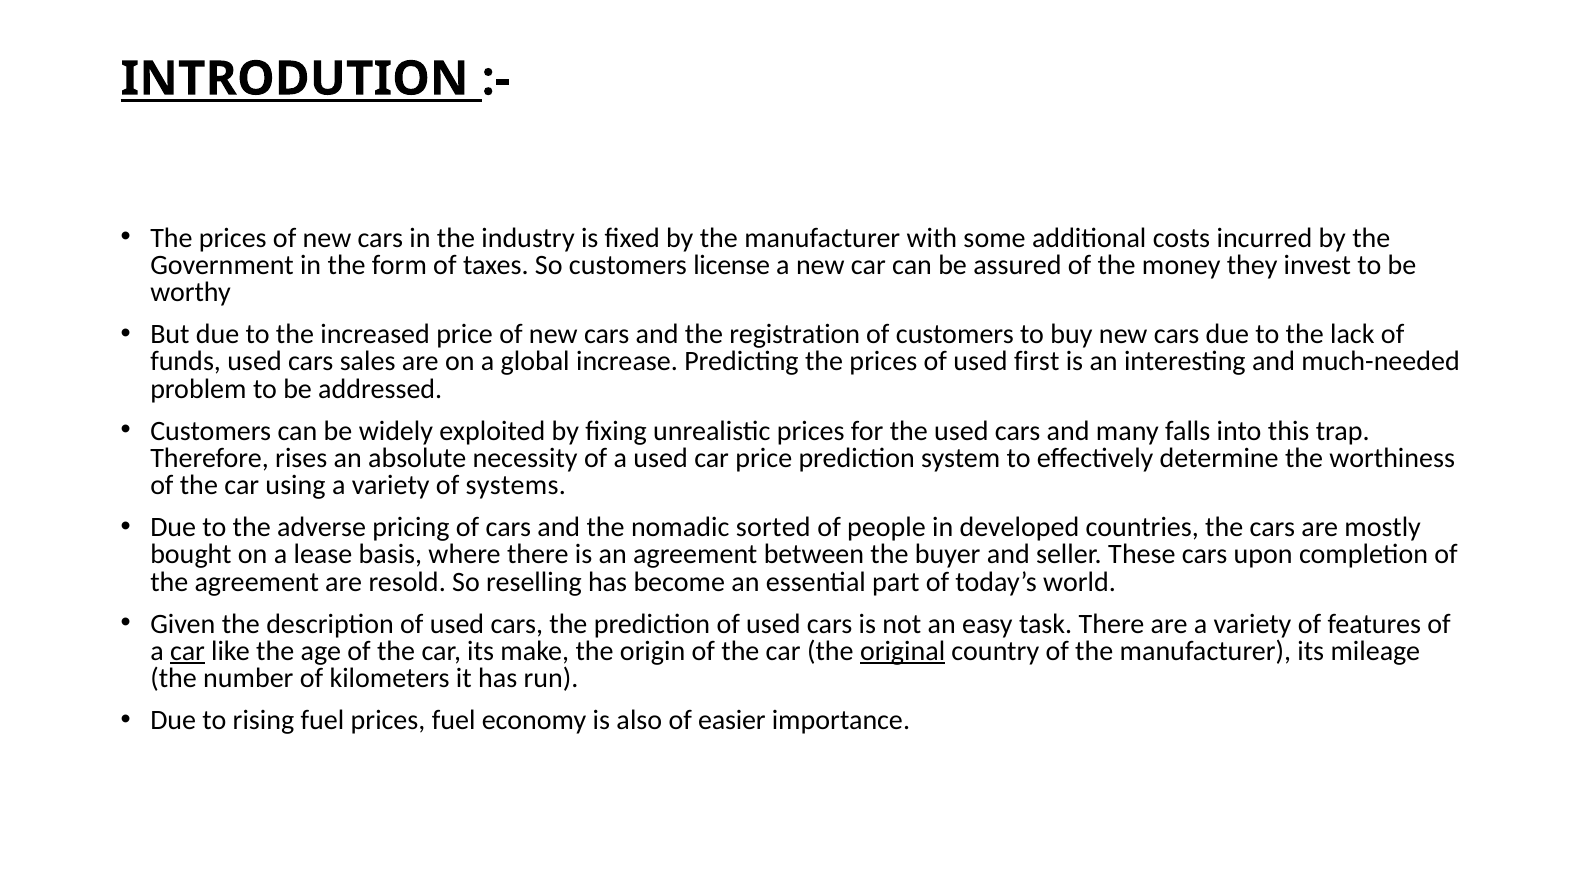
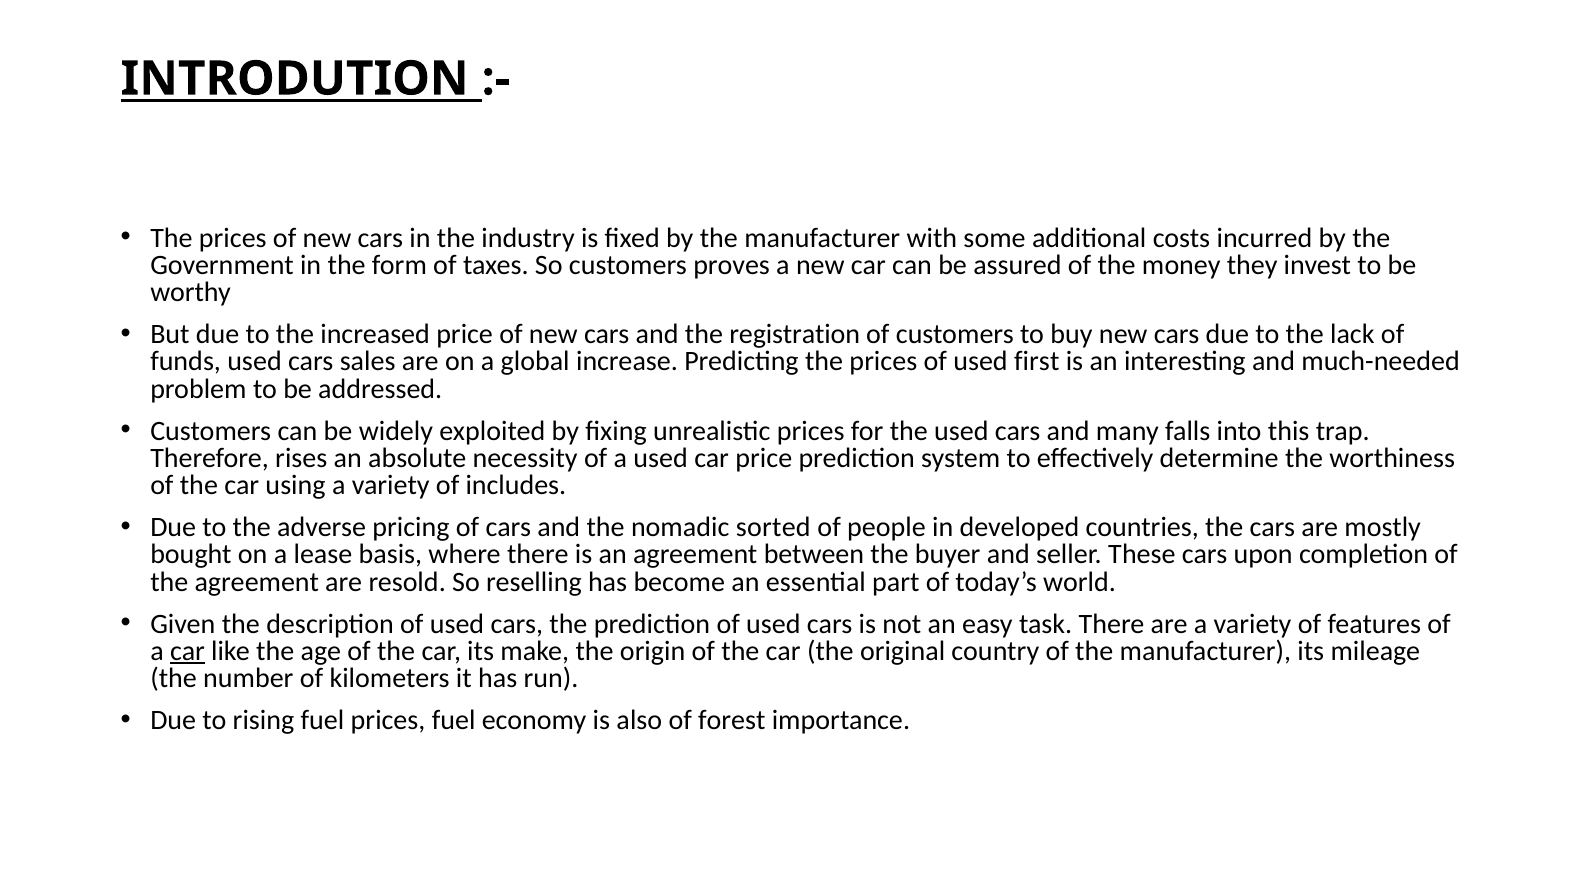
license: license -> proves (732, 265)
systems: systems -> includes (516, 485)
original underline: present -> none (903, 651)
easier: easier -> forest (732, 720)
